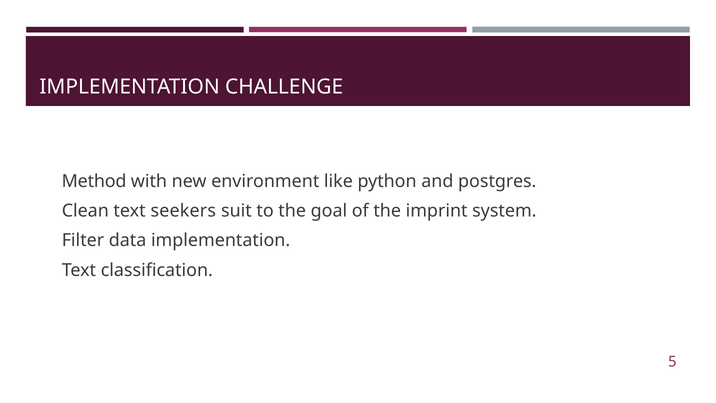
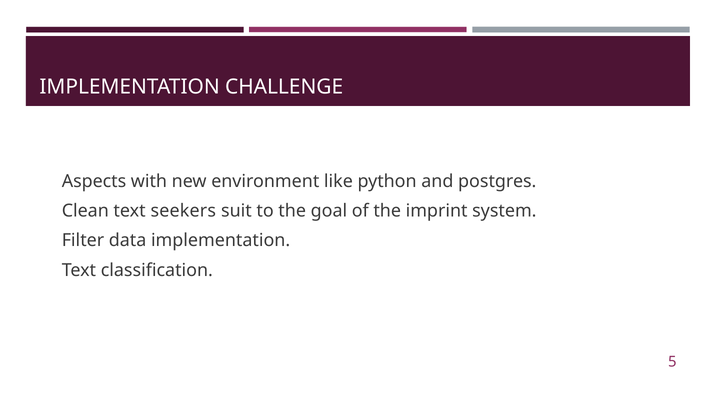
Method: Method -> Aspects (94, 181)
